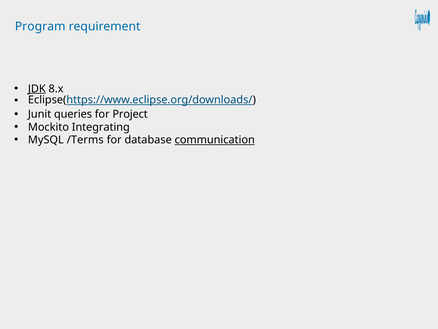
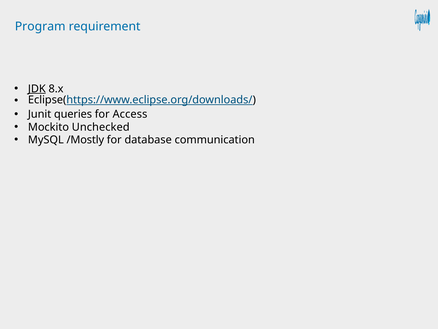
Project: Project -> Access (130, 114)
Integrating: Integrating -> Unchecked (101, 127)
/Terms: /Terms -> /Mostly (85, 140)
communication underline: present -> none (215, 140)
